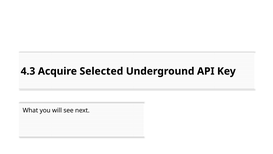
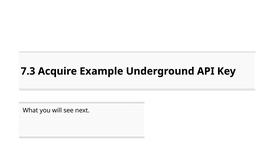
4.3: 4.3 -> 7.3 (28, 71)
Selected: Selected -> Example (101, 71)
